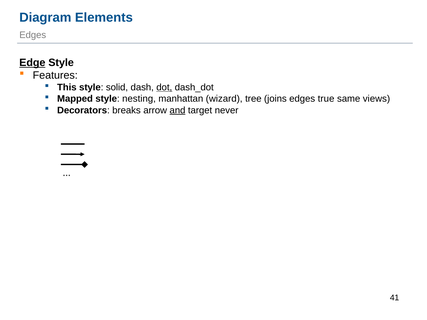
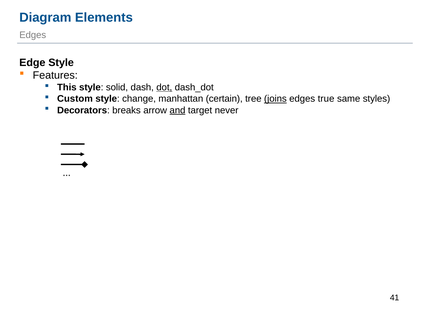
Edge underline: present -> none (32, 63)
Mapped: Mapped -> Custom (75, 99)
nesting: nesting -> change (139, 99)
wizard: wizard -> certain (224, 99)
joins underline: none -> present (275, 99)
views: views -> styles (377, 99)
